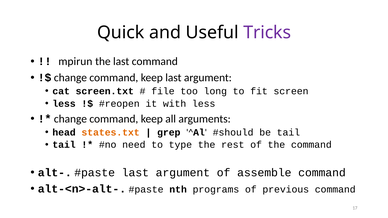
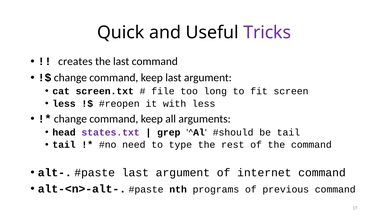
mpirun: mpirun -> creates (75, 62)
states.txt colour: orange -> purple (111, 132)
assemble: assemble -> internet (264, 173)
